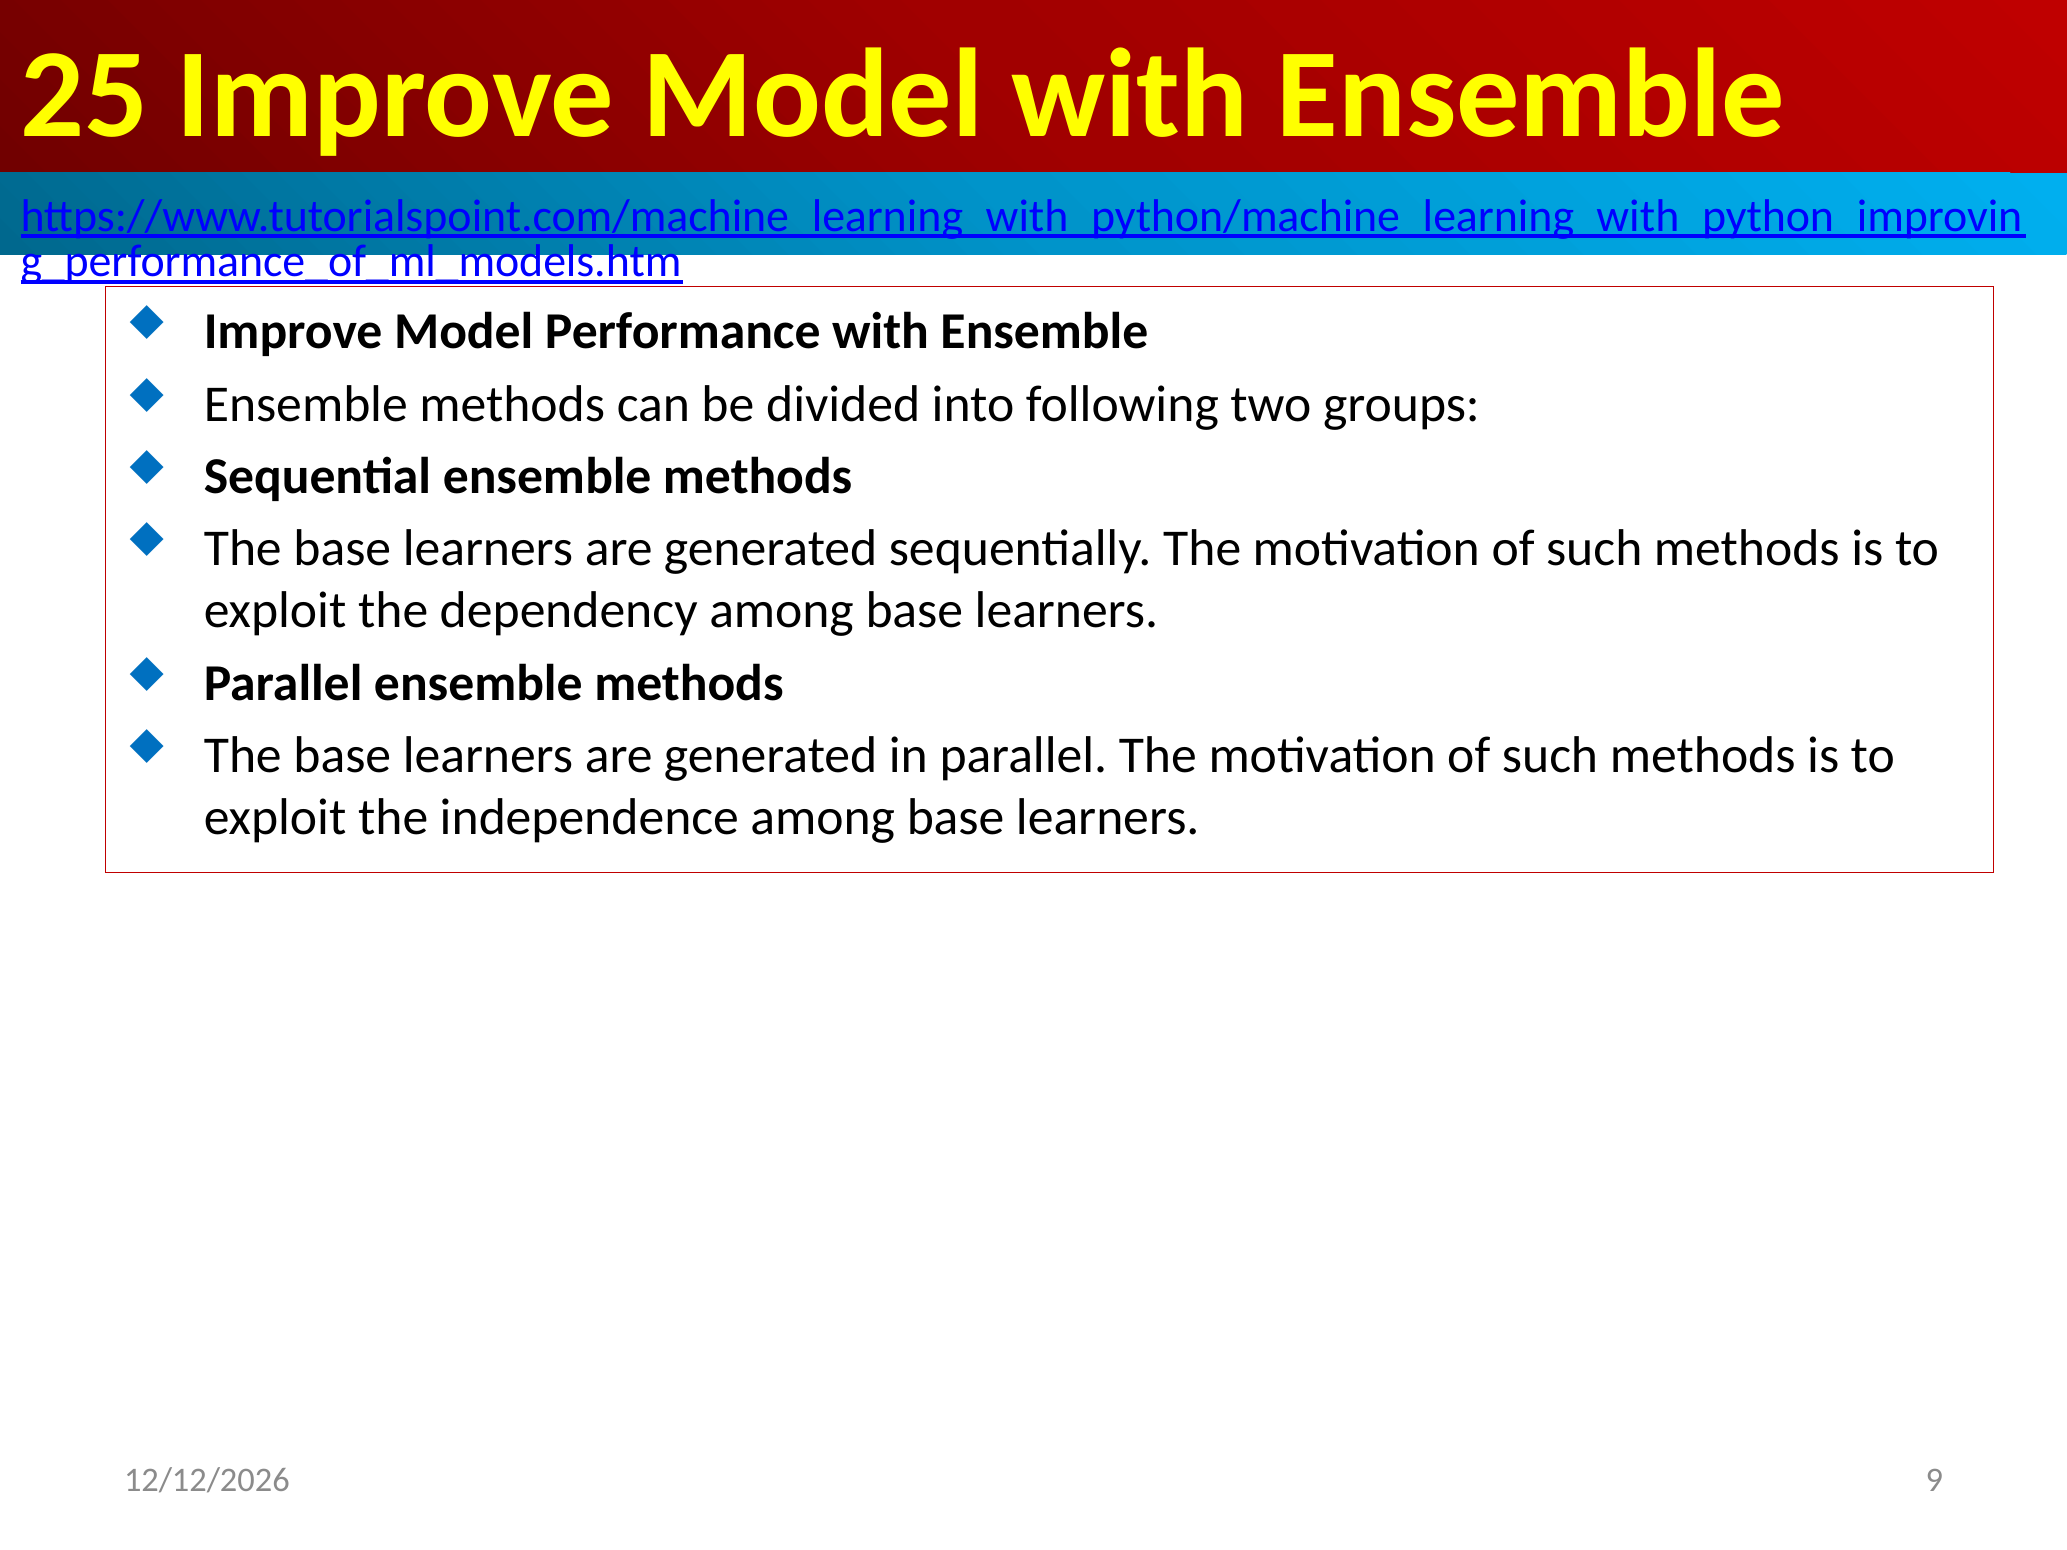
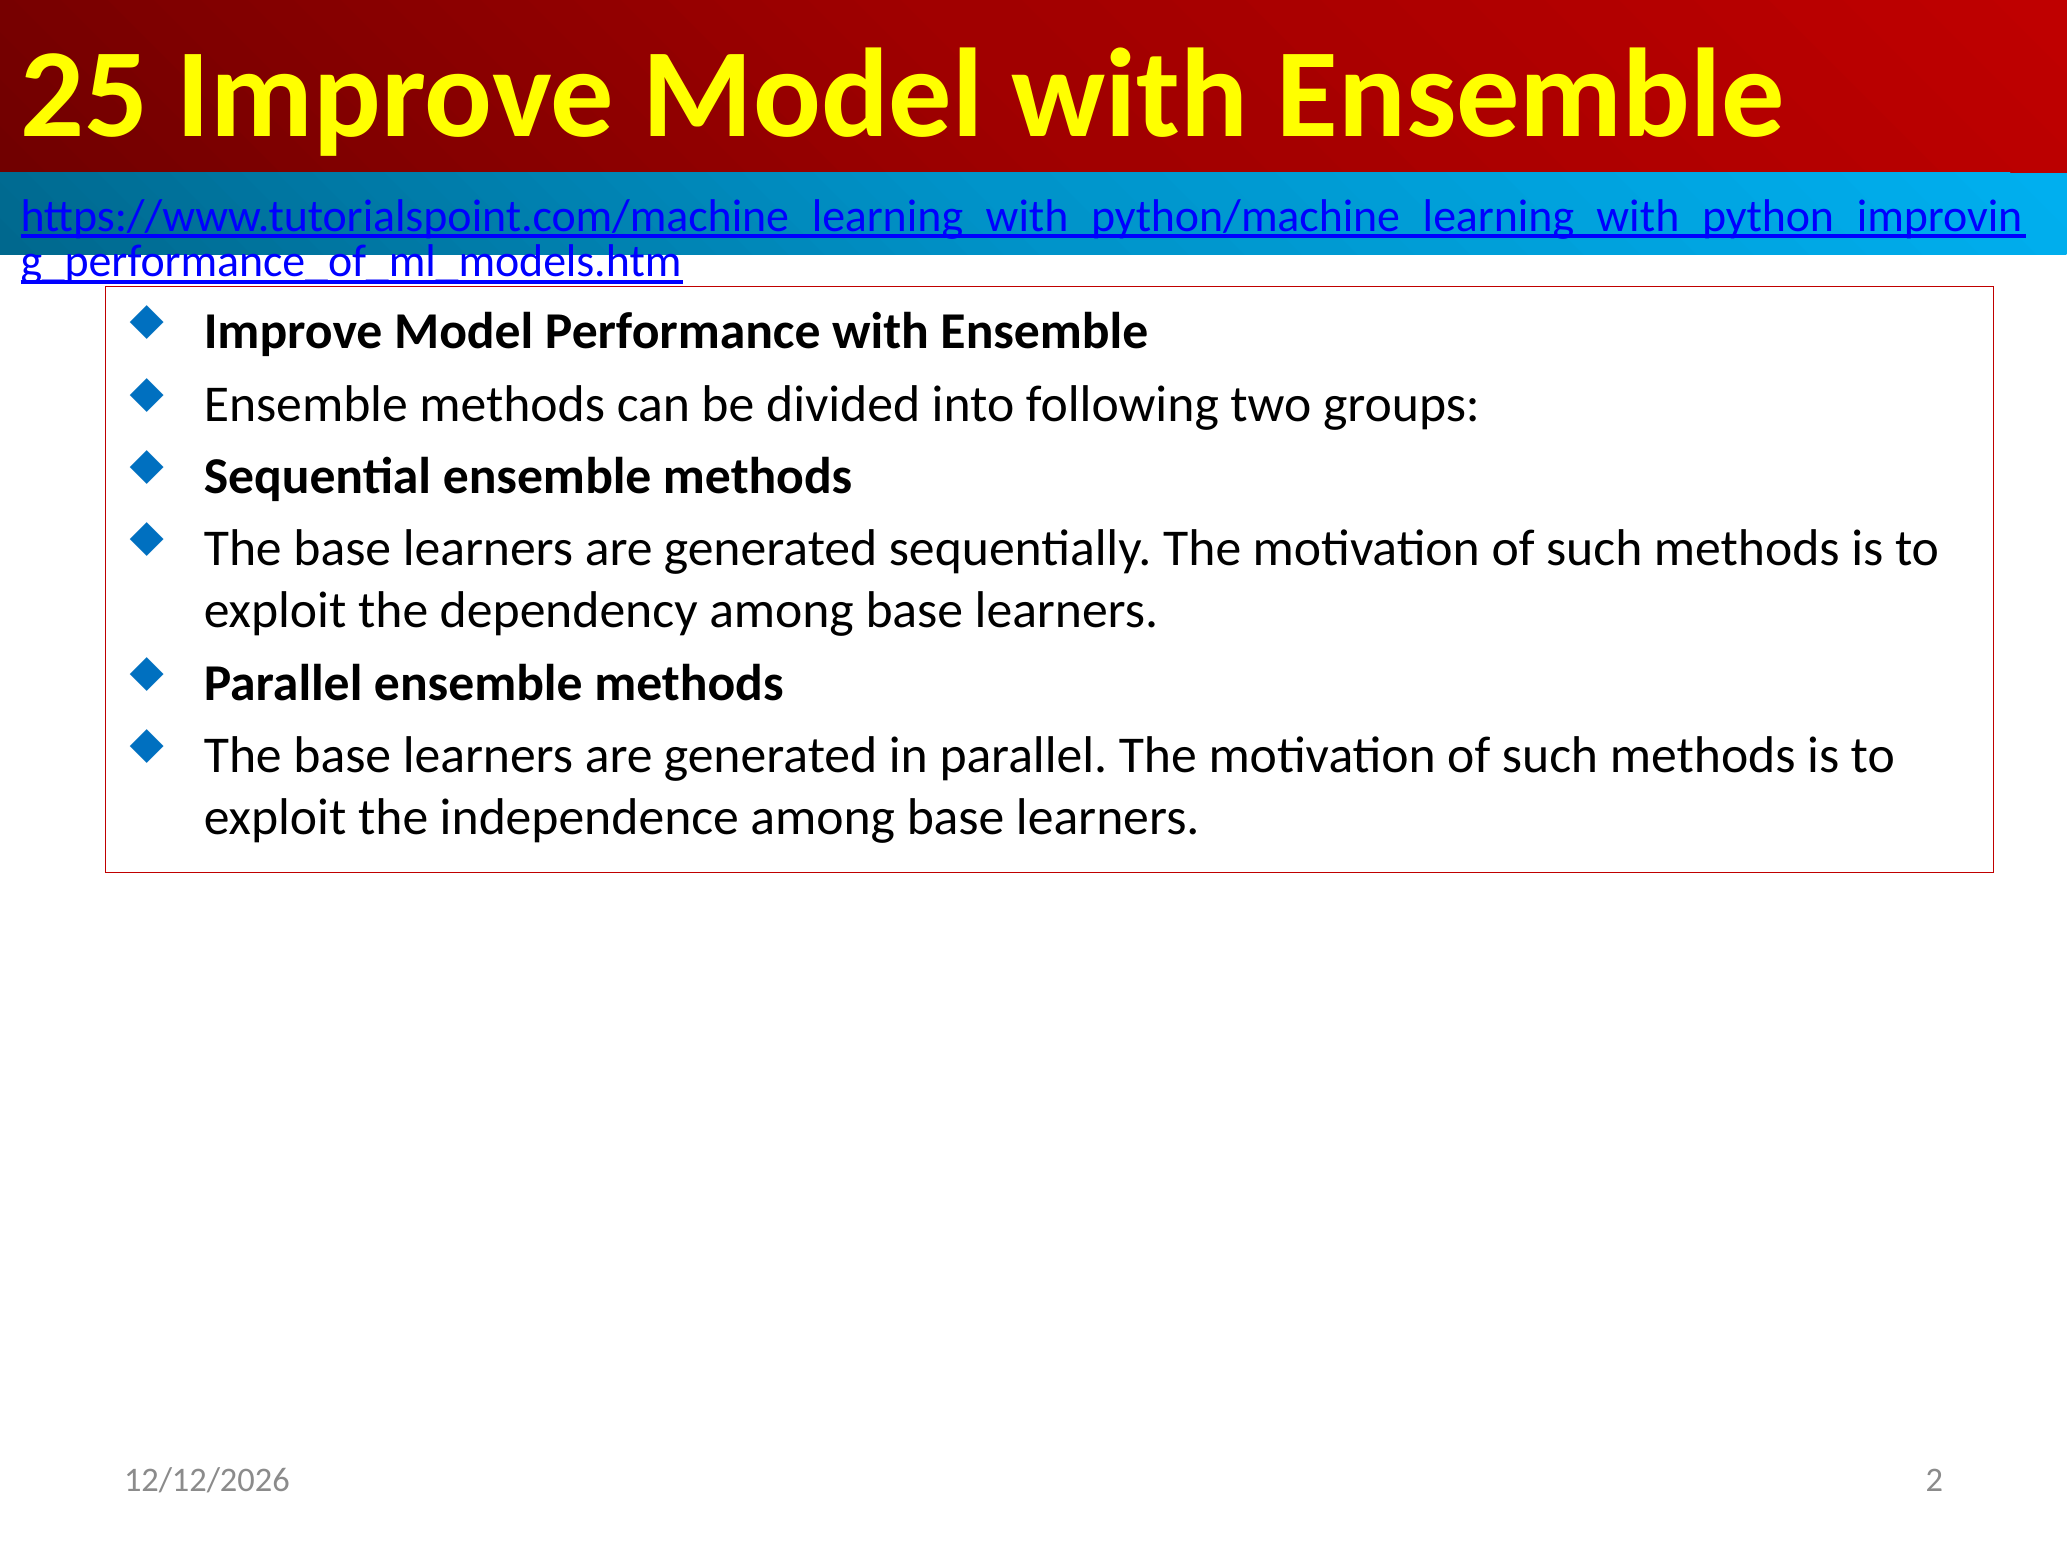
9: 9 -> 2 (1934, 1480)
